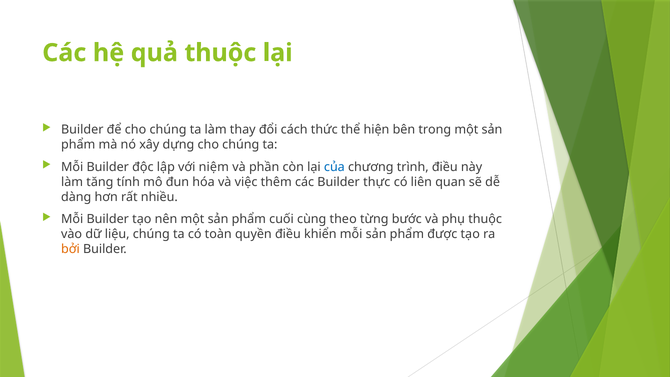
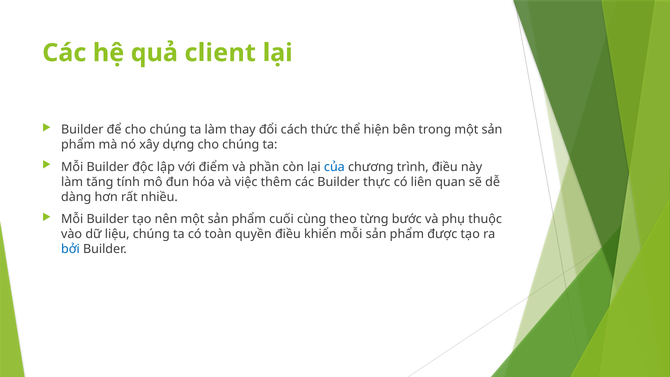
quả thuộc: thuộc -> client (220, 53)
niệm: niệm -> điểm (214, 167)
bởi colour: orange -> blue (70, 249)
